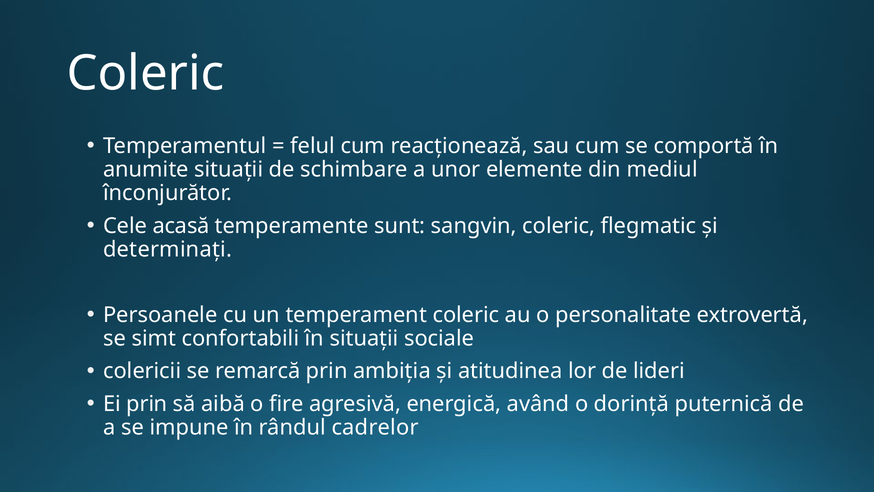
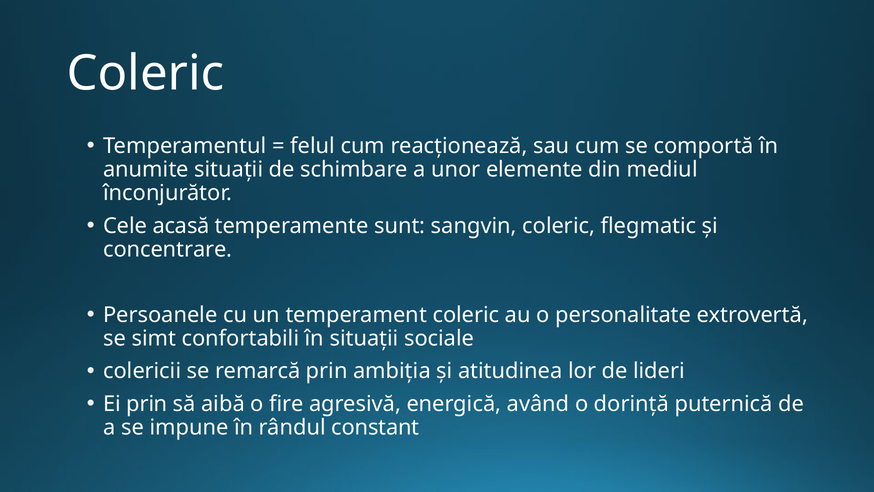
determinați: determinați -> concentrare (168, 249)
cadrelor: cadrelor -> constant (375, 427)
